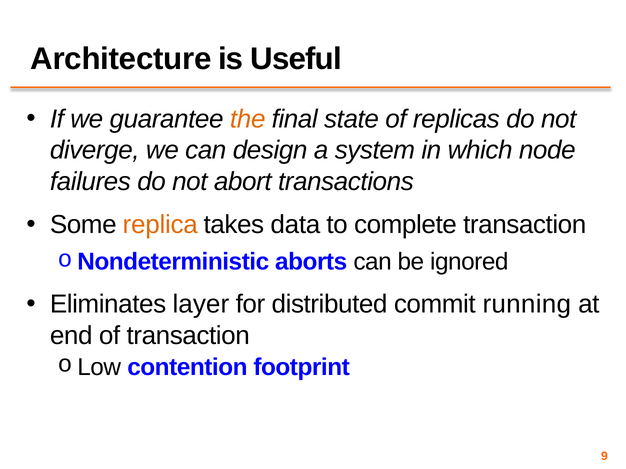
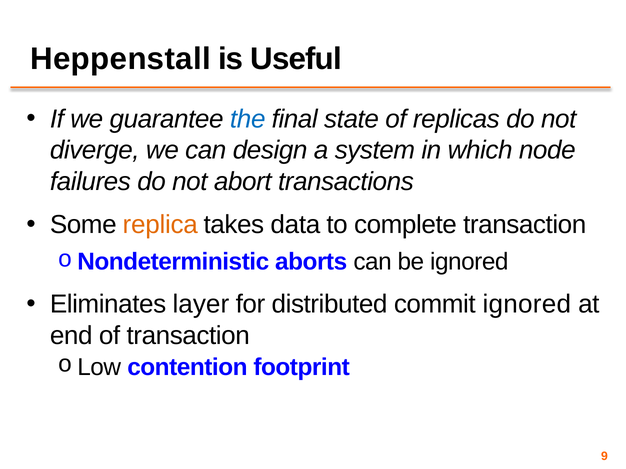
Architecture: Architecture -> Heppenstall (121, 59)
the colour: orange -> blue (248, 119)
commit running: running -> ignored (527, 305)
